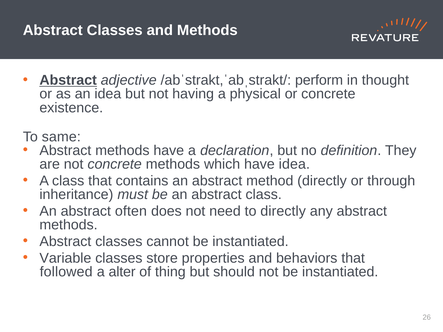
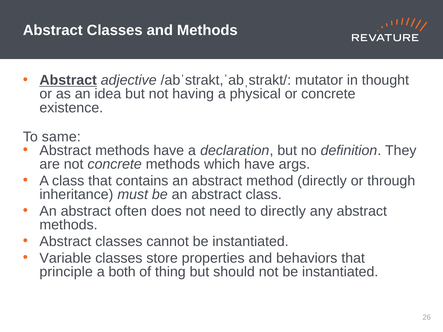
perform: perform -> mutator (319, 80)
have idea: idea -> args (294, 164)
followed: followed -> principle (66, 272)
alter: alter -> both (122, 272)
